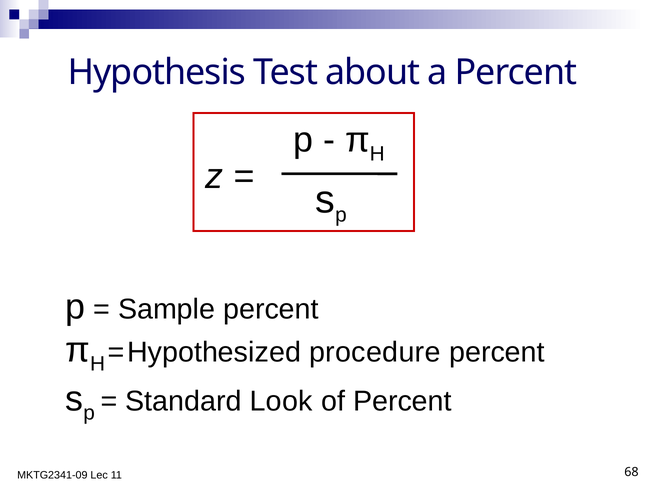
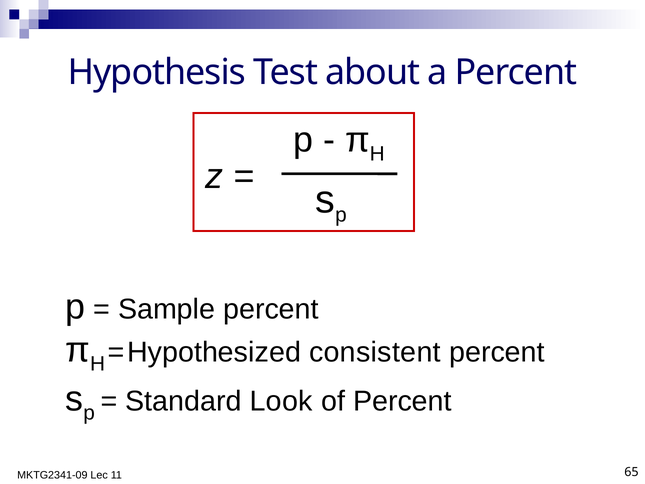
procedure: procedure -> consistent (375, 352)
68: 68 -> 65 (631, 472)
